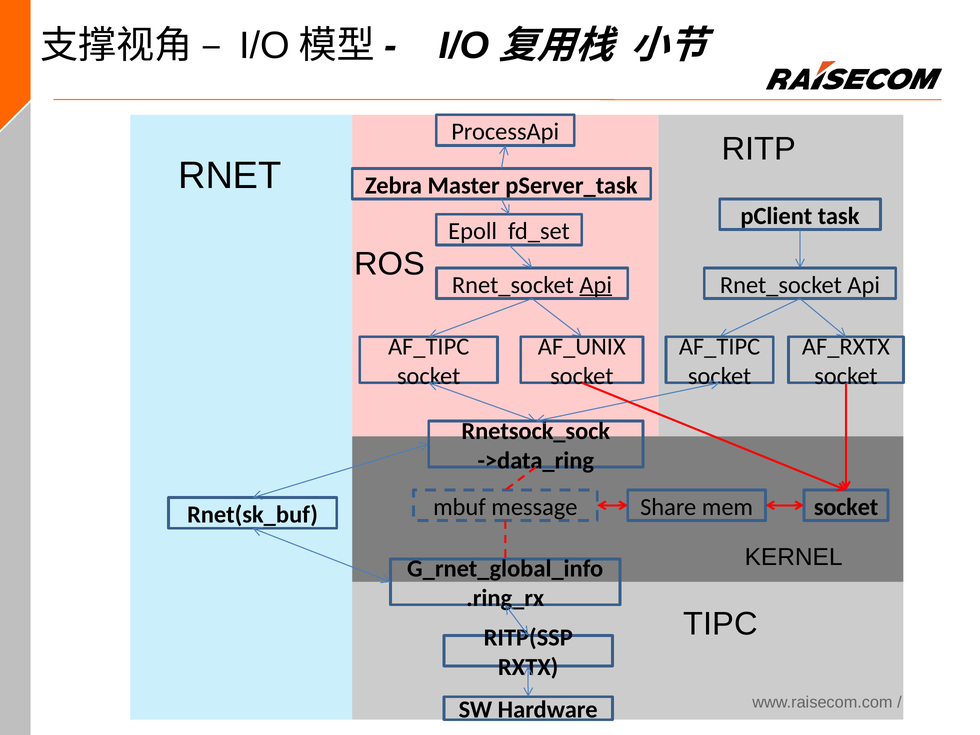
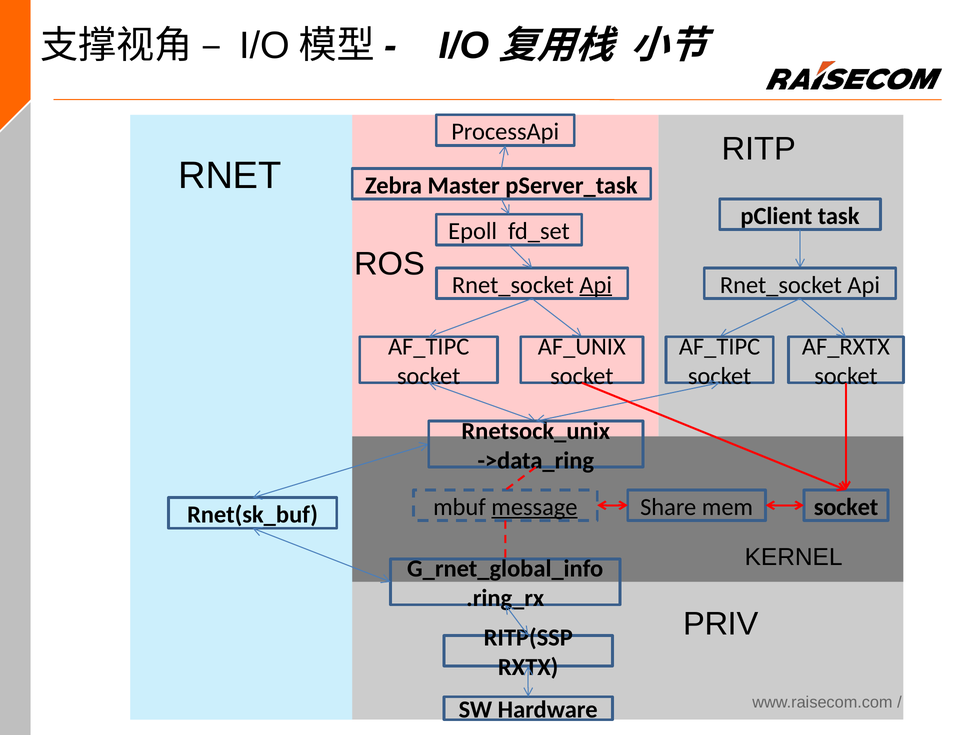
Rnetsock_sock: Rnetsock_sock -> Rnetsock_unix (536, 431)
message underline: none -> present (534, 507)
TIPC: TIPC -> PRIV (721, 624)
